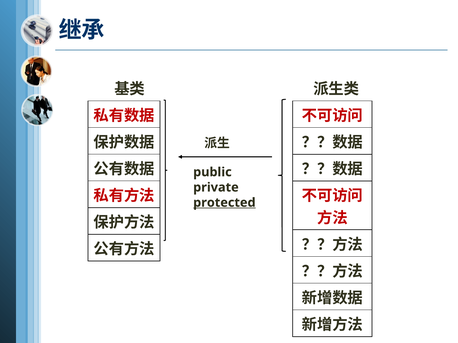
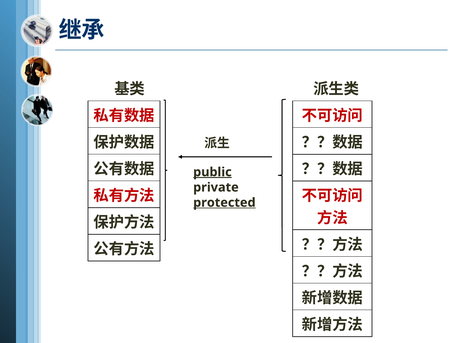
public underline: none -> present (212, 172)
